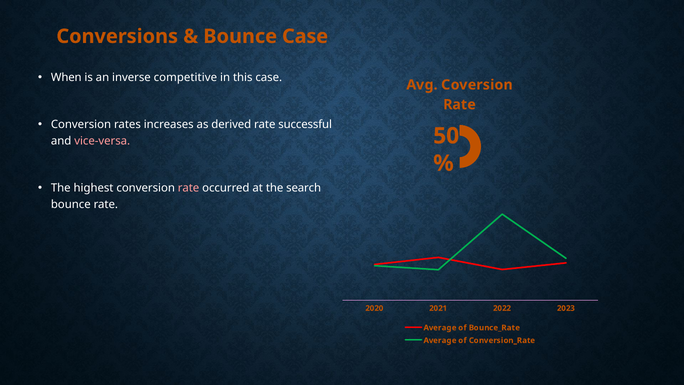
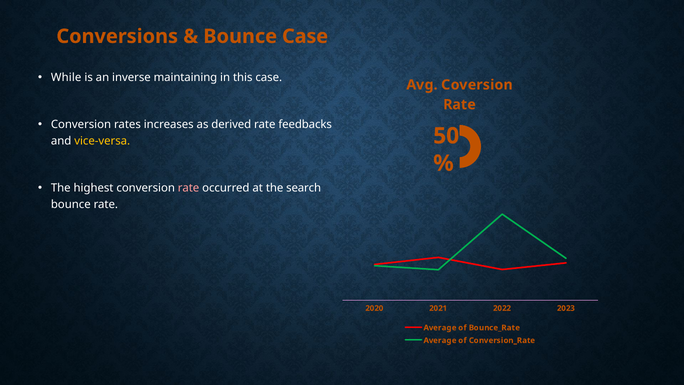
When: When -> While (66, 78)
competitive: competitive -> maintaining (185, 78)
successful: successful -> feedbacks (305, 125)
vice-versa colour: pink -> yellow (102, 141)
